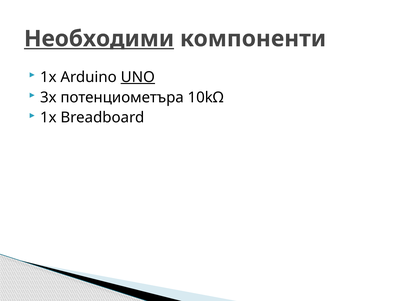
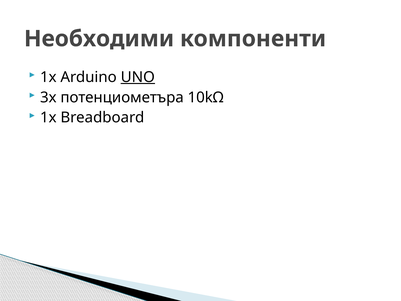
Необходими underline: present -> none (99, 39)
